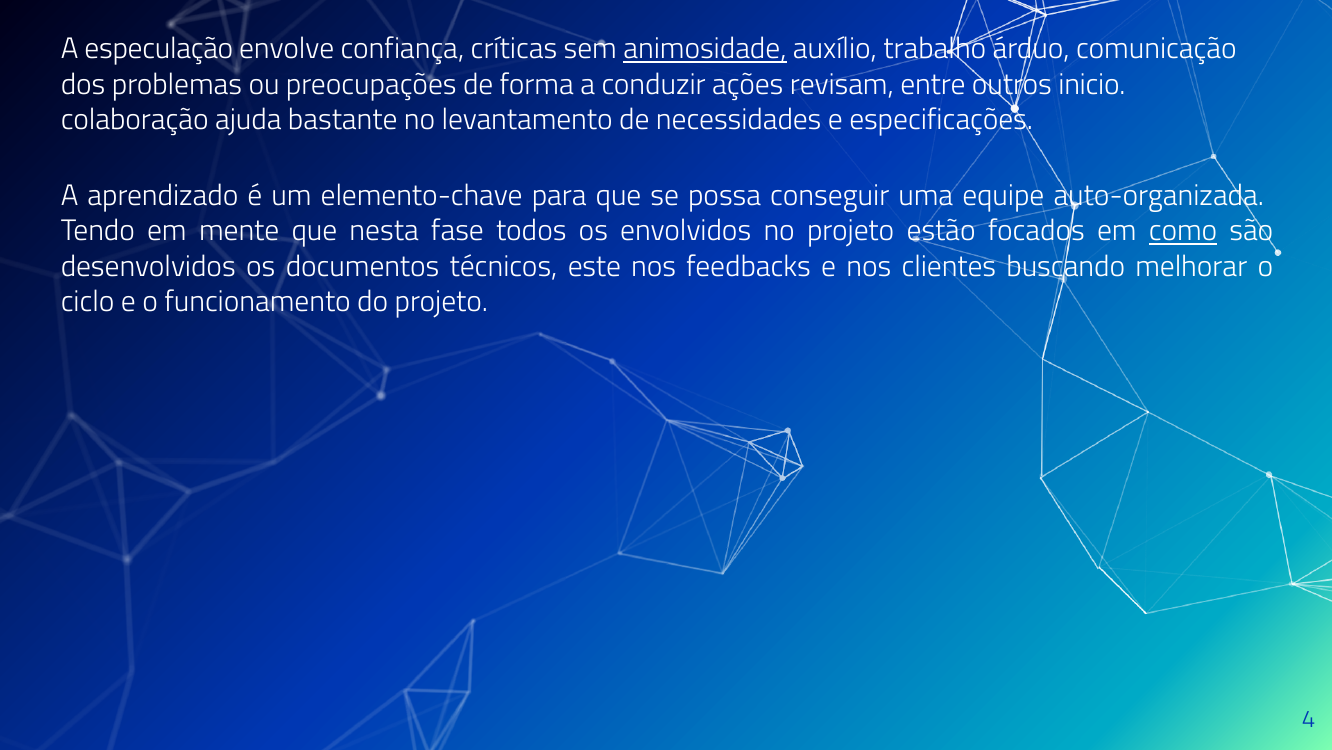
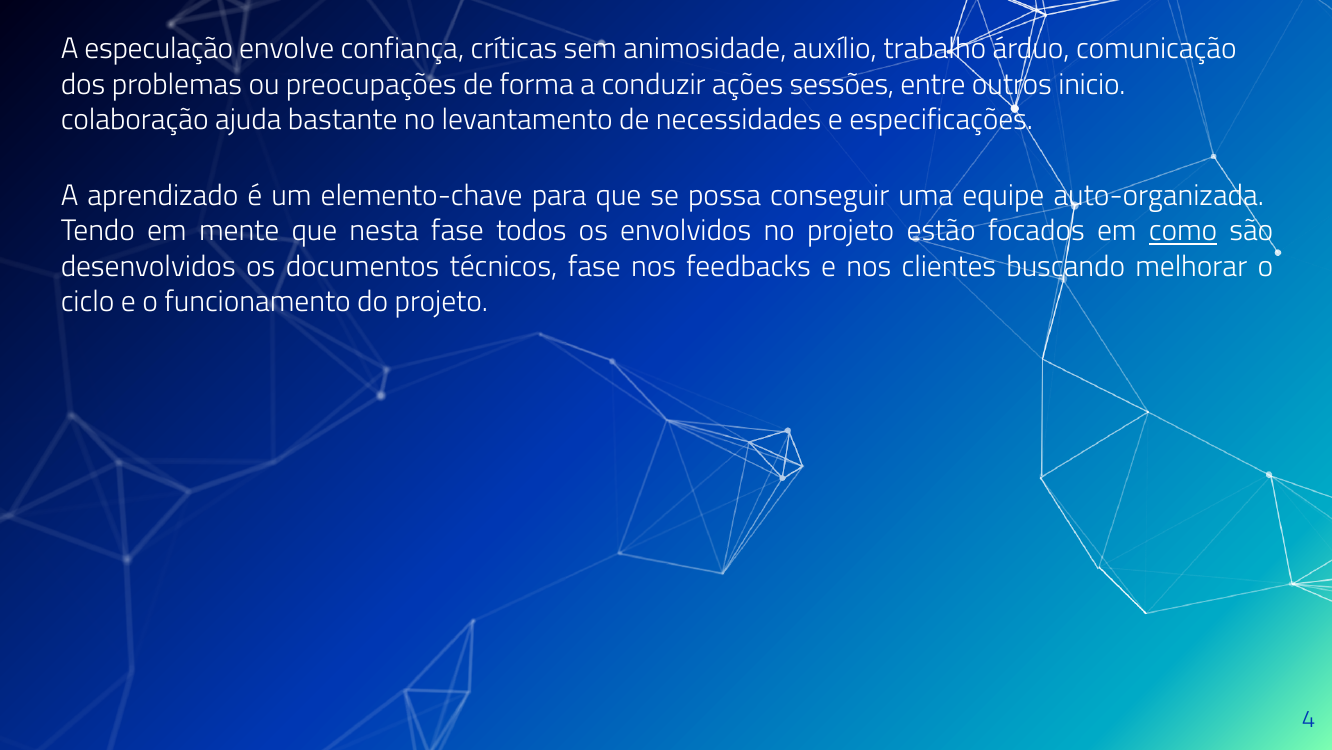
animosidade underline: present -> none (705, 49)
revisam: revisam -> sessões (842, 84)
técnicos este: este -> fase (594, 266)
